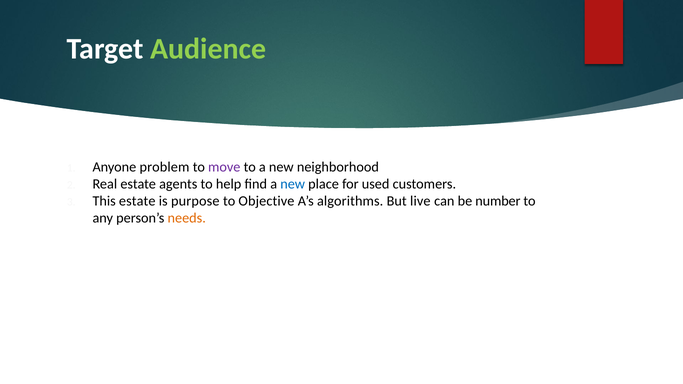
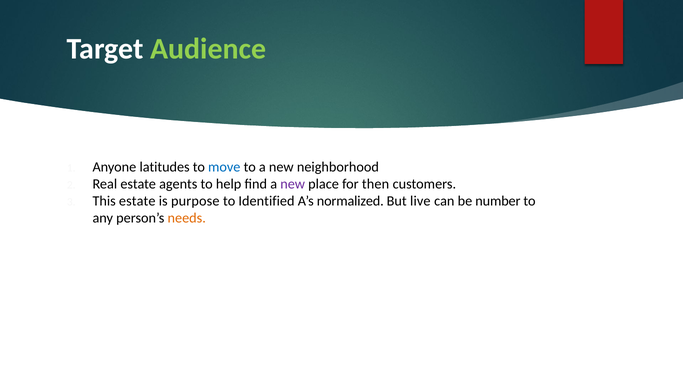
problem: problem -> latitudes (165, 167)
move colour: purple -> blue (224, 167)
new colour: blue -> purple (293, 184)
used: used -> then (376, 184)
Objective: Objective -> Identified (267, 201)
algorithms: algorithms -> normalized (350, 201)
